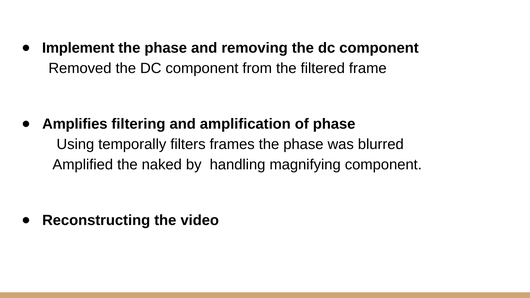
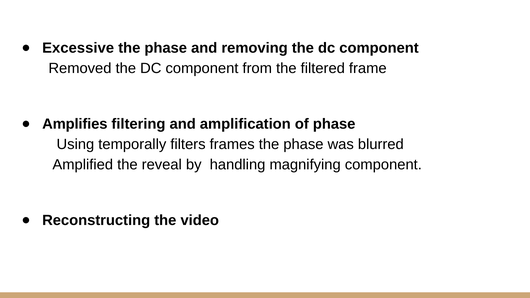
Implement: Implement -> Excessive (78, 48)
naked: naked -> reveal (162, 165)
